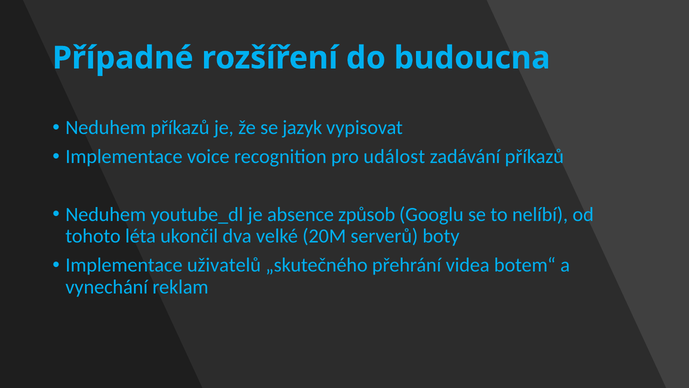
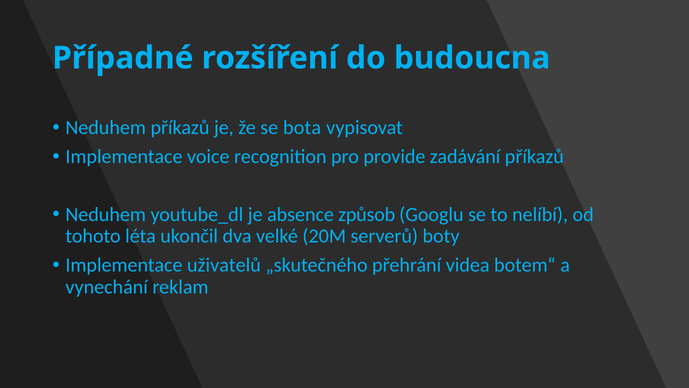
jazyk: jazyk -> bota (302, 128)
událost: událost -> provide (394, 157)
